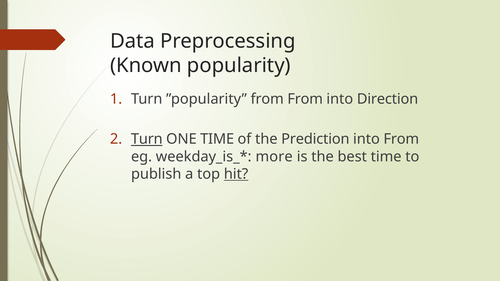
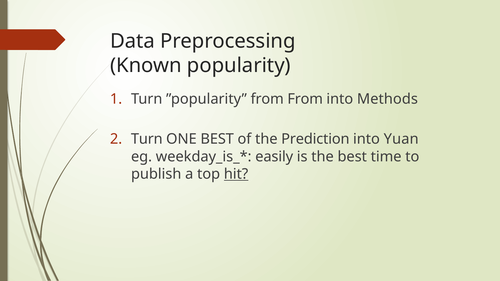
Direction: Direction -> Methods (387, 99)
Turn underline: present -> none (147, 139)
ONE TIME: TIME -> BEST (217, 139)
into From: From -> Yuan (401, 139)
more: more -> easily (274, 157)
